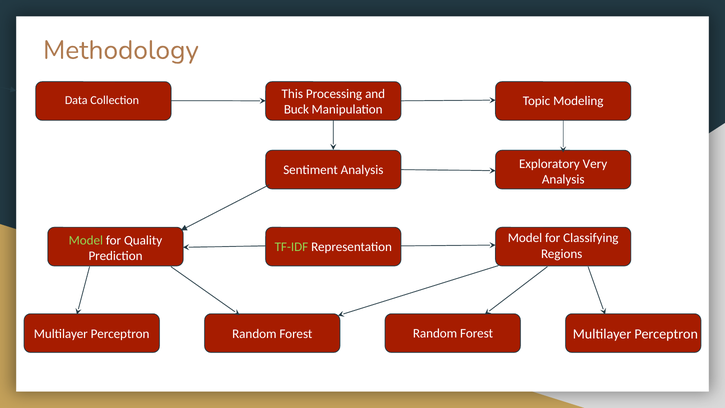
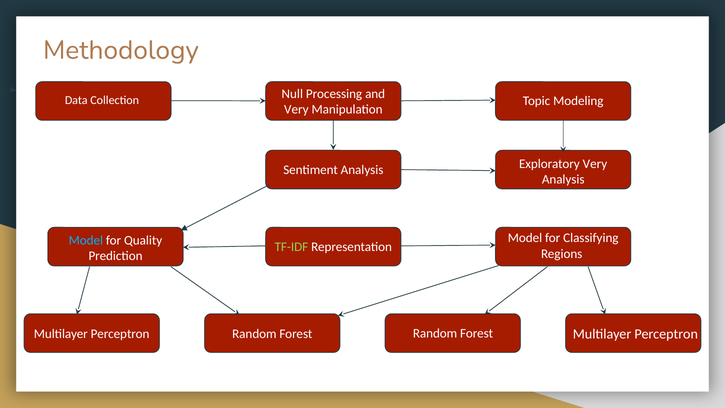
This: This -> Null (292, 94)
Buck: Buck -> Very (296, 110)
Model colour: light green -> light blue (86, 240)
